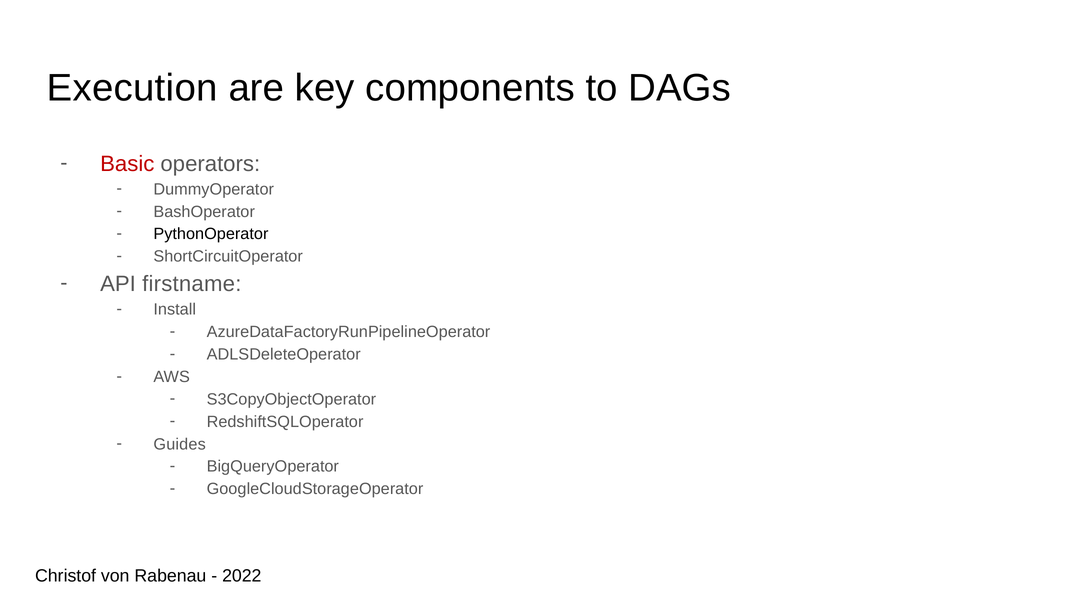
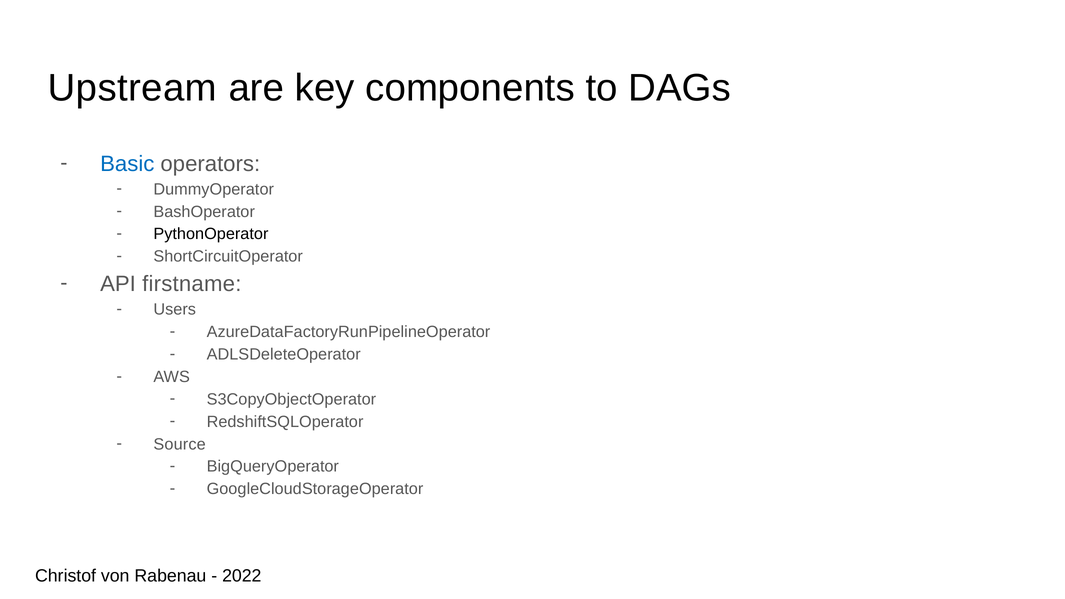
Execution: Execution -> Upstream (132, 88)
Basic colour: red -> blue (127, 164)
Install: Install -> Users (175, 310)
Guides: Guides -> Source (180, 444)
